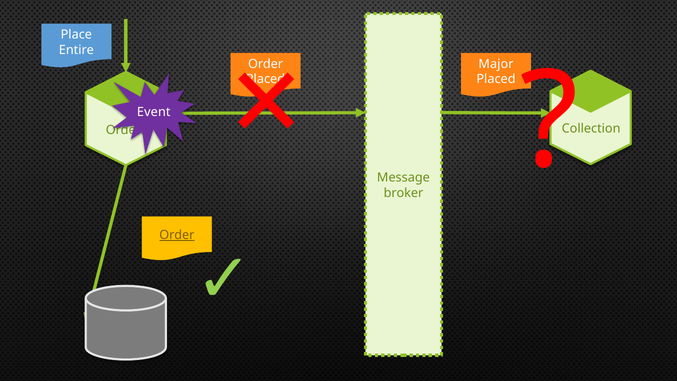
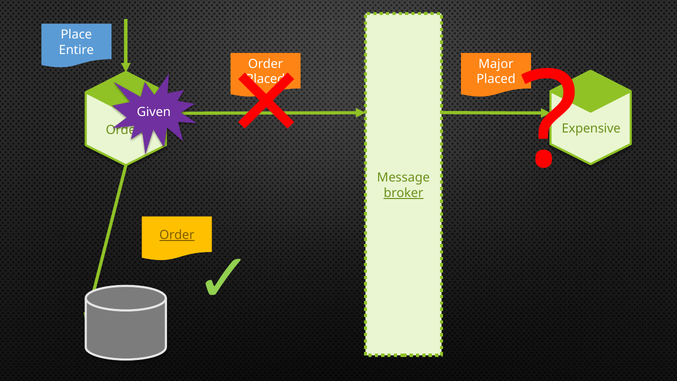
Event: Event -> Given (154, 112)
Collection: Collection -> Expensive (591, 129)
broker underline: none -> present (403, 193)
